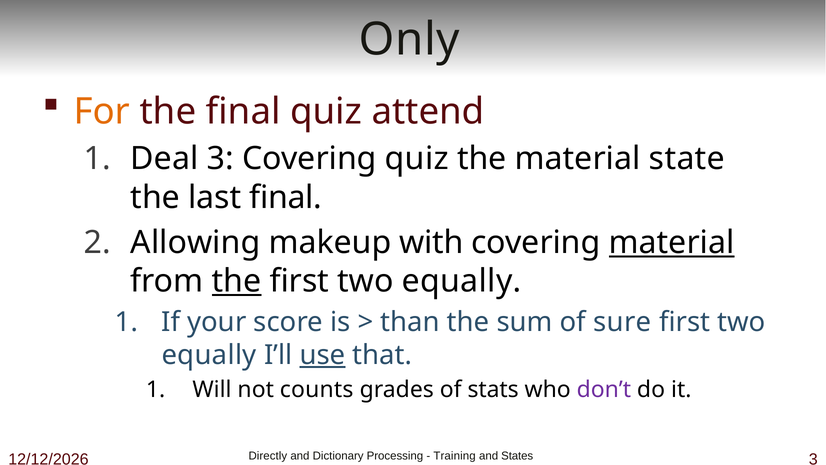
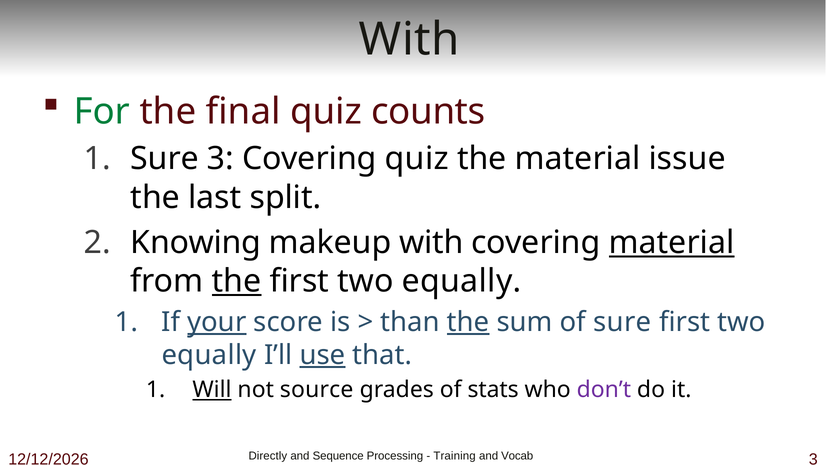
Only: Only -> With (409, 39)
For colour: orange -> green (102, 111)
attend: attend -> counts (428, 111)
Deal: Deal -> Sure (165, 159)
state: state -> issue (687, 159)
last final: final -> split (285, 197)
Allowing: Allowing -> Knowing (196, 242)
your underline: none -> present (217, 322)
the underline: none -> present (468, 322)
Will underline: none -> present (212, 389)
counts: counts -> source (317, 389)
Dictionary: Dictionary -> Sequence (338, 456)
States: States -> Vocab (517, 456)
